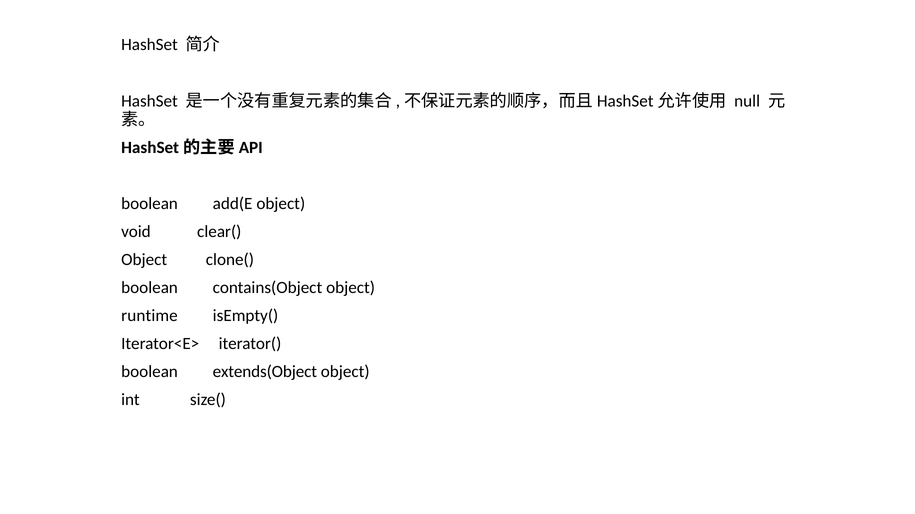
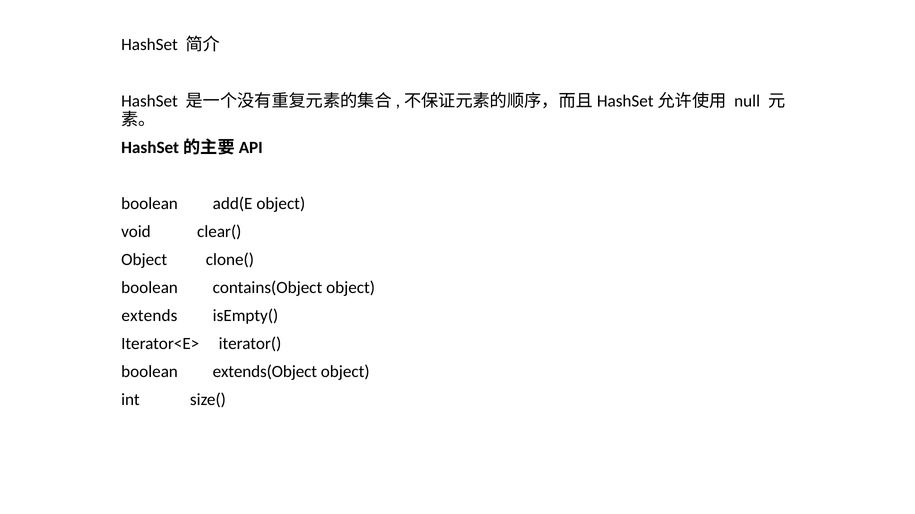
runtime: runtime -> extends (149, 316)
